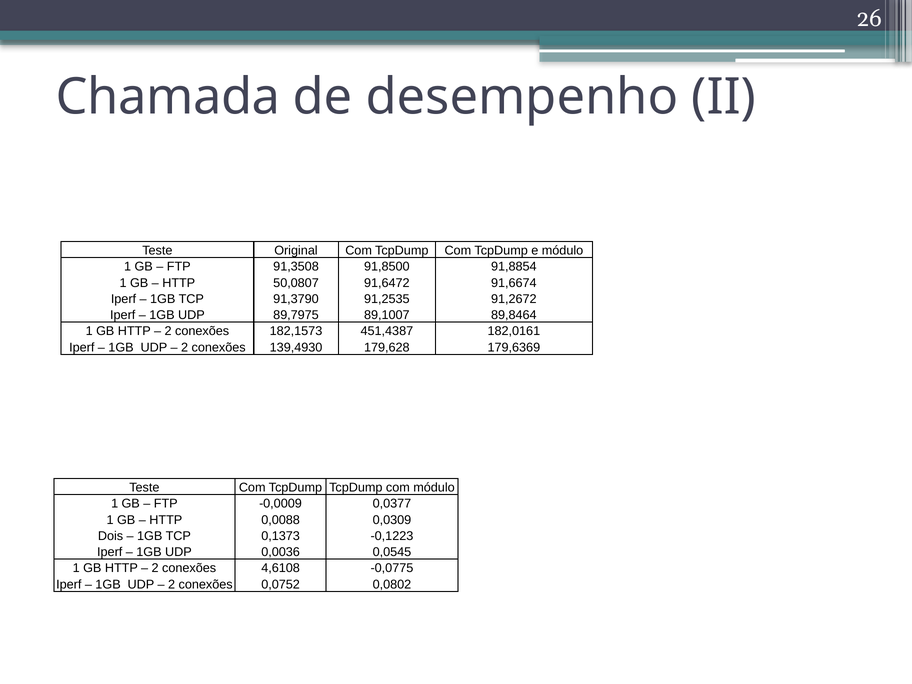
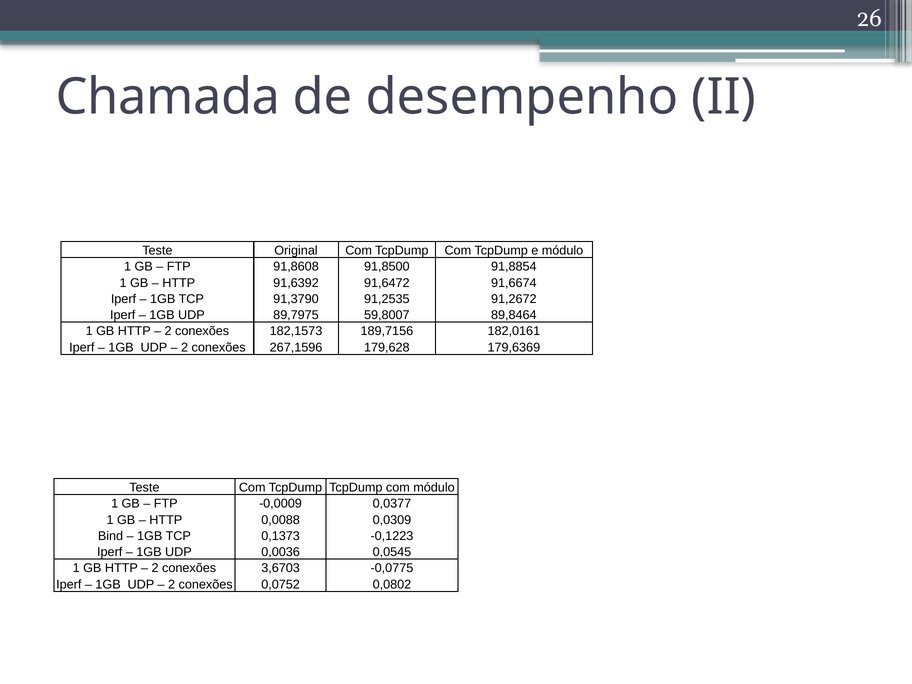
91,3508: 91,3508 -> 91,8608 (296, 267)
50,0807: 50,0807 -> 91,6392 (296, 283)
89,1007: 89,1007 -> 59,8007 (387, 315)
451,4387: 451,4387 -> 189,7156 (387, 331)
139,4930: 139,4930 -> 267,1596 (296, 347)
Dois: Dois -> Bind (111, 536)
4,6108: 4,6108 -> 3,6703 (281, 568)
